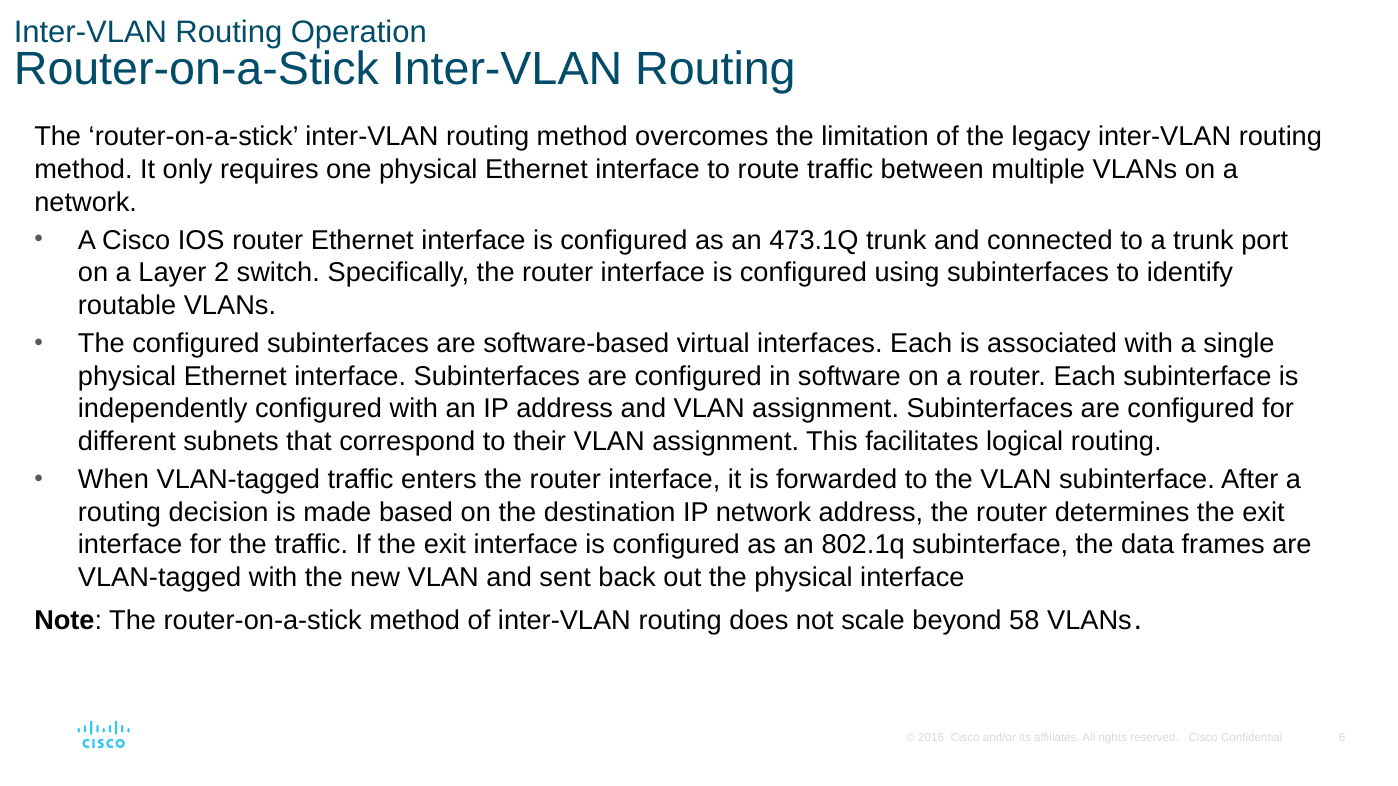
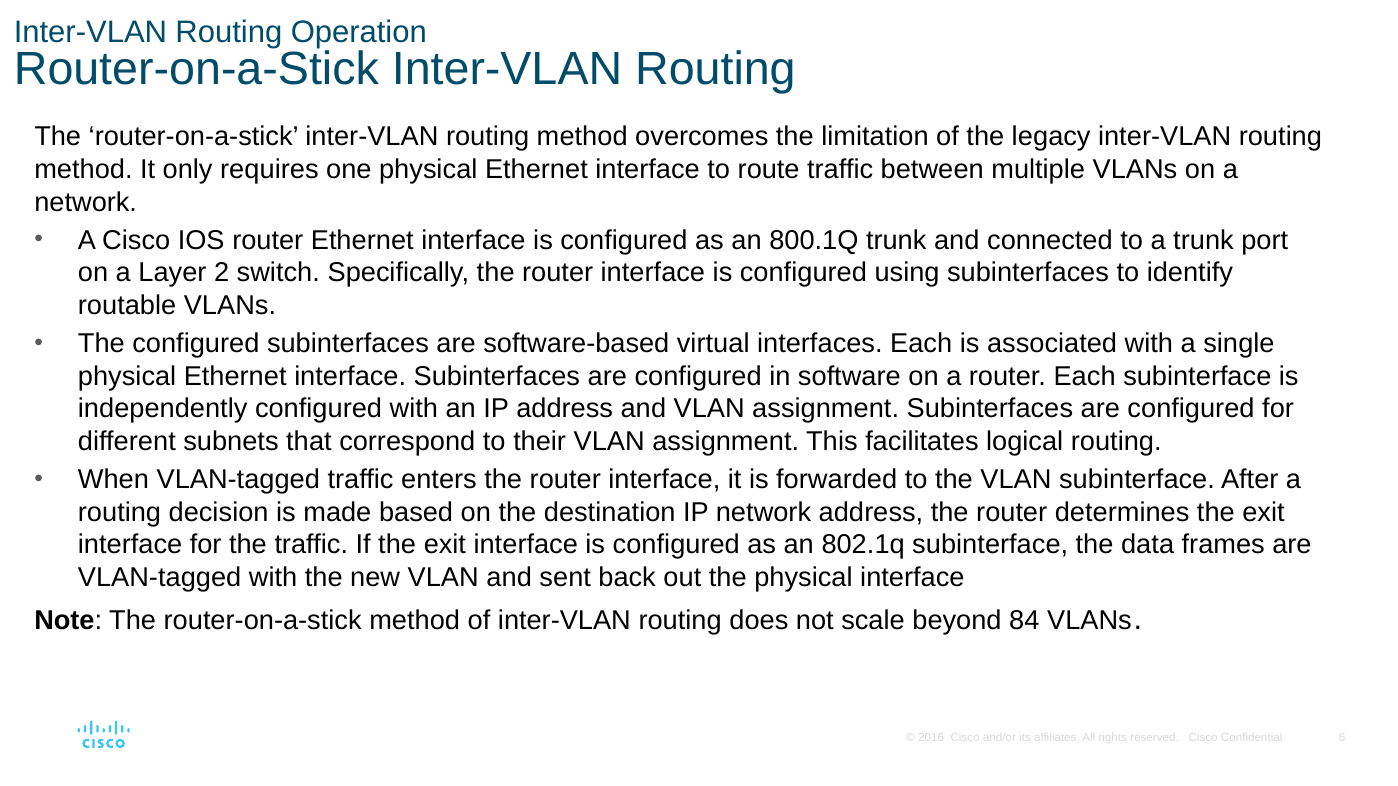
473.1Q: 473.1Q -> 800.1Q (814, 240)
58: 58 -> 84 (1024, 620)
